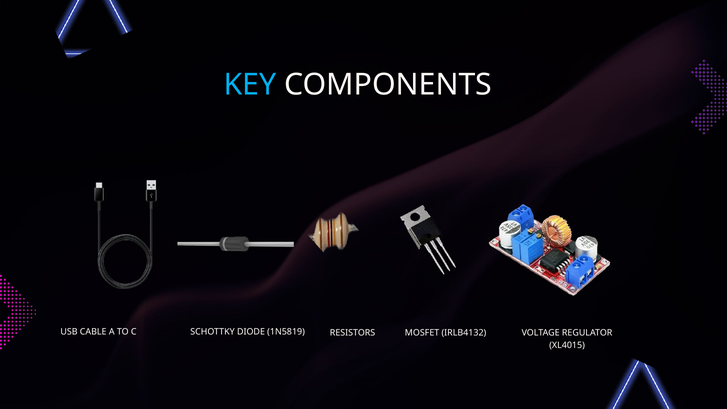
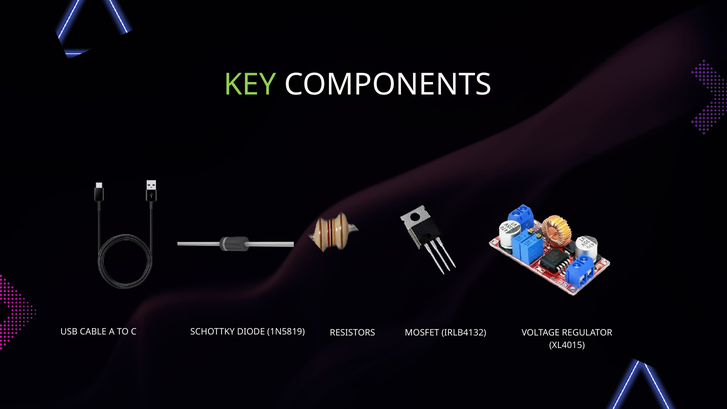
KEY colour: light blue -> light green (250, 85)
